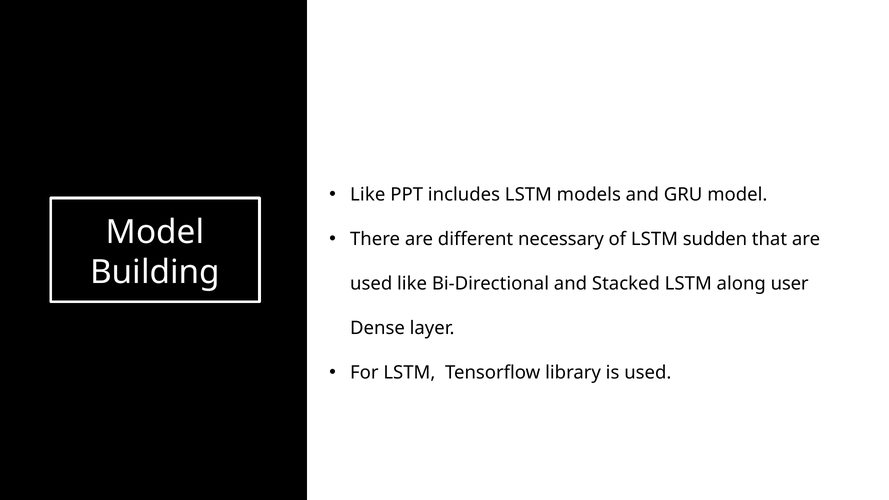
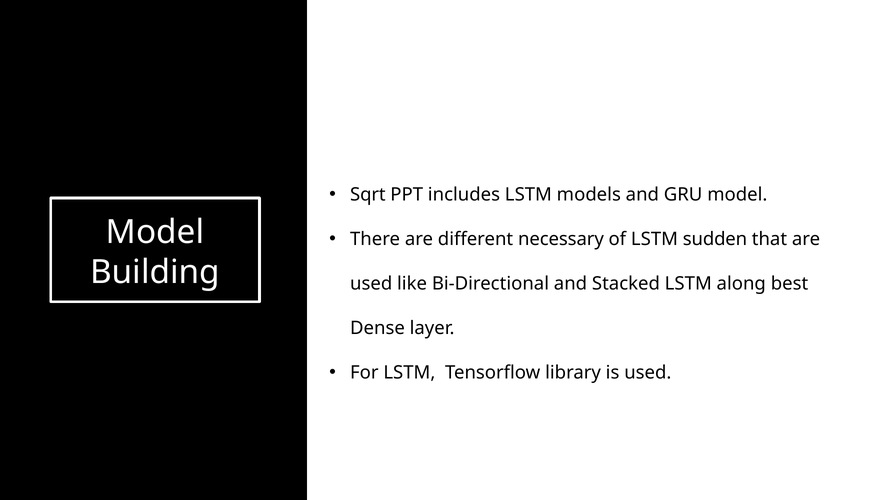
Like: Like -> Sqrt (368, 195)
user: user -> best (790, 284)
